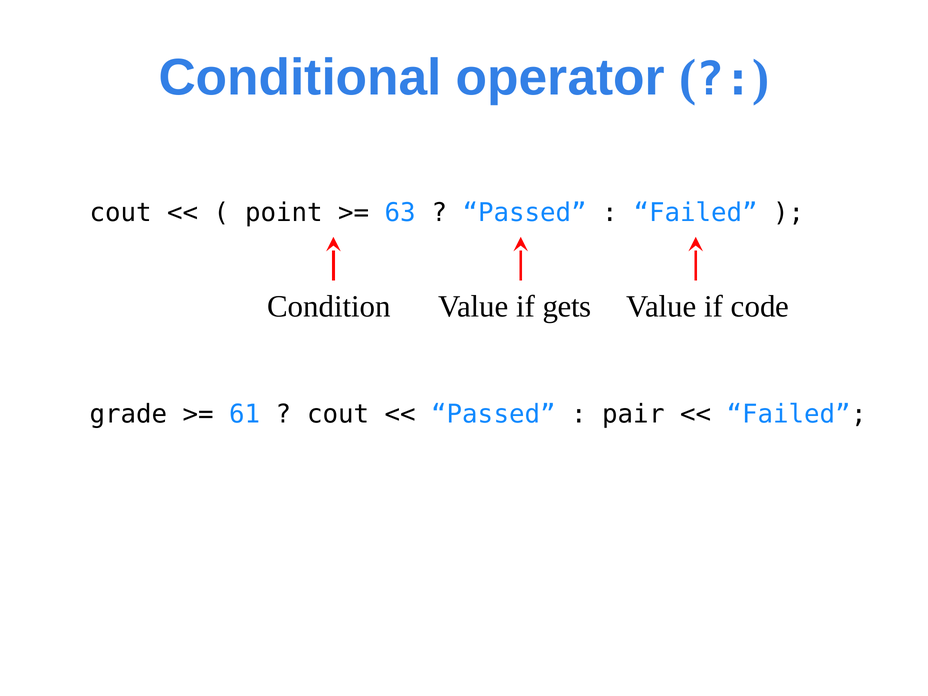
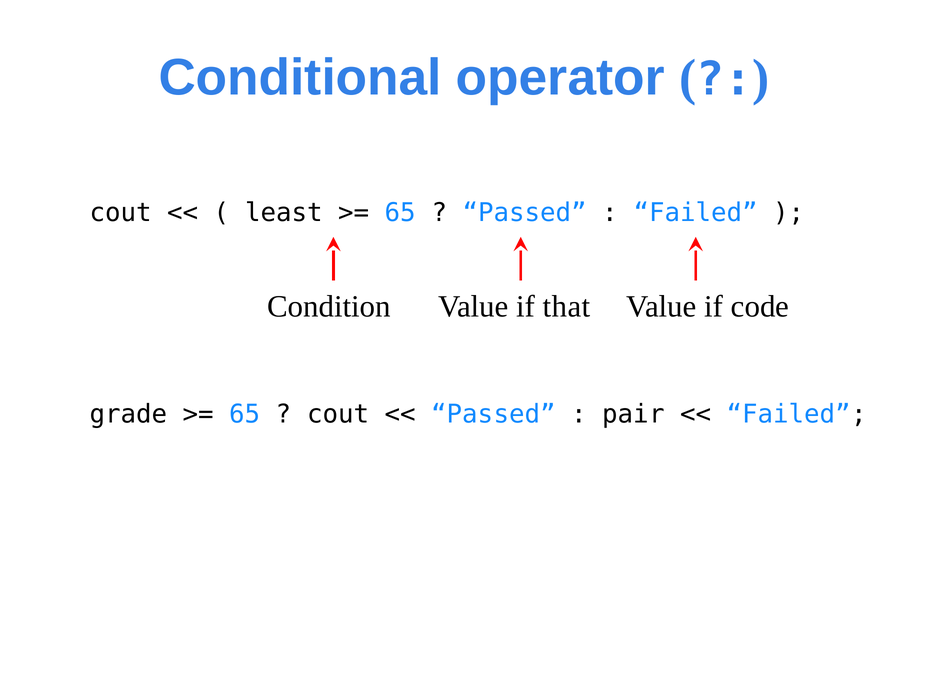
point: point -> least (284, 213)
63: 63 -> 65 (400, 213)
gets: gets -> that (567, 307)
61: 61 -> 65 (245, 414)
